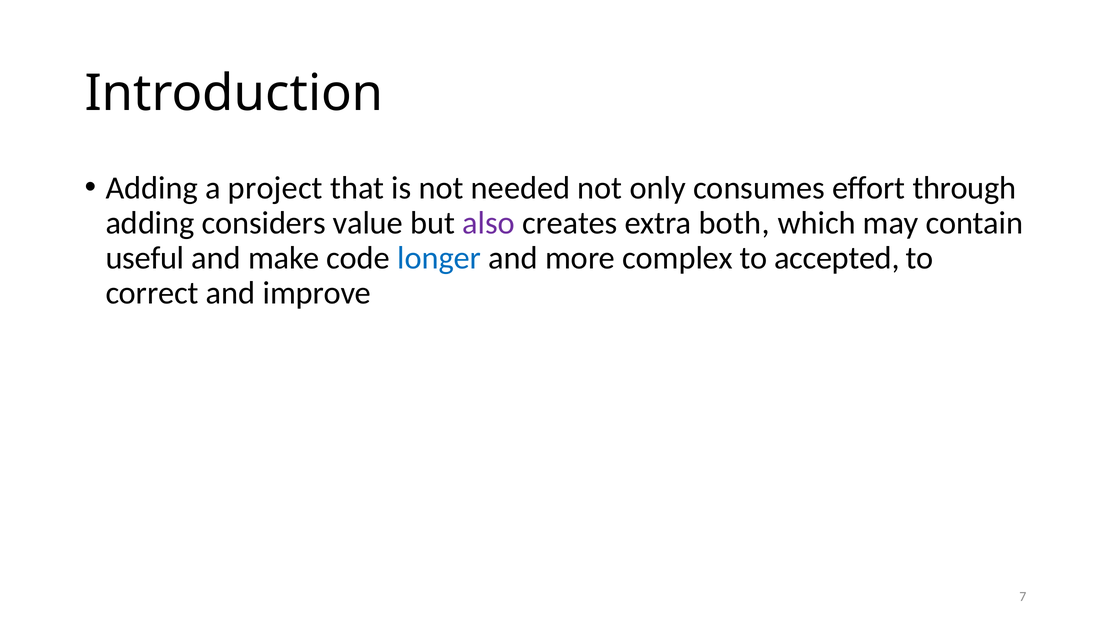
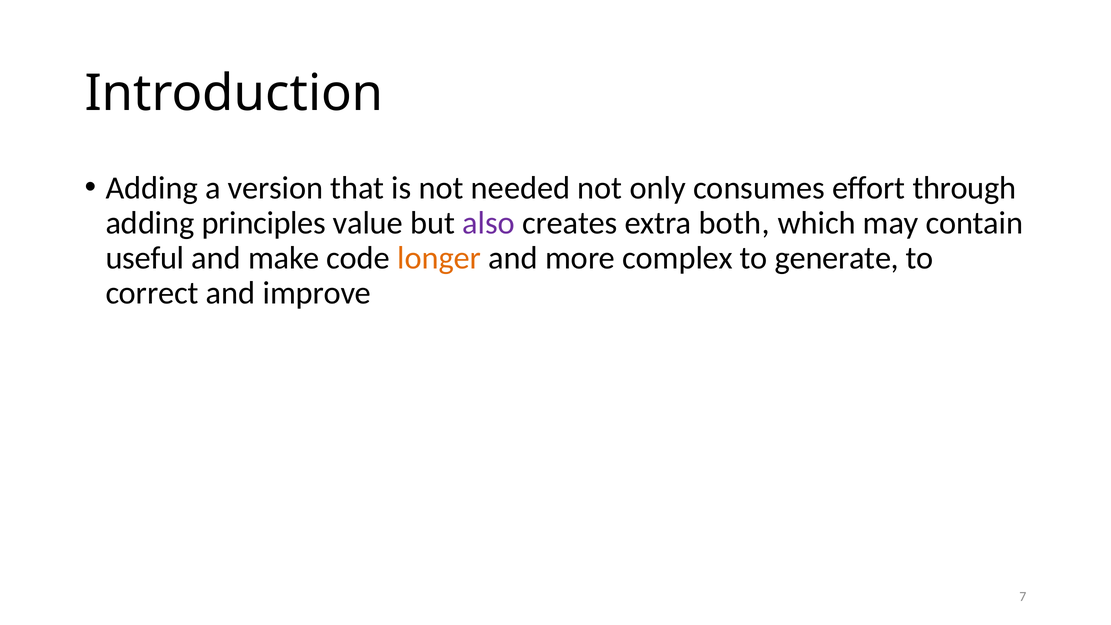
project: project -> version (275, 188)
considers: considers -> principles (264, 223)
longer colour: blue -> orange (439, 258)
accepted: accepted -> generate (837, 258)
